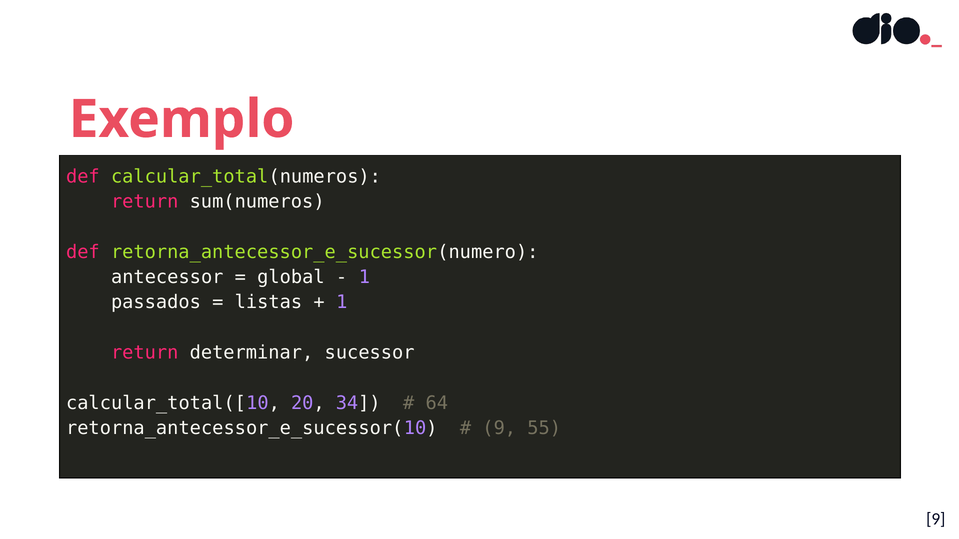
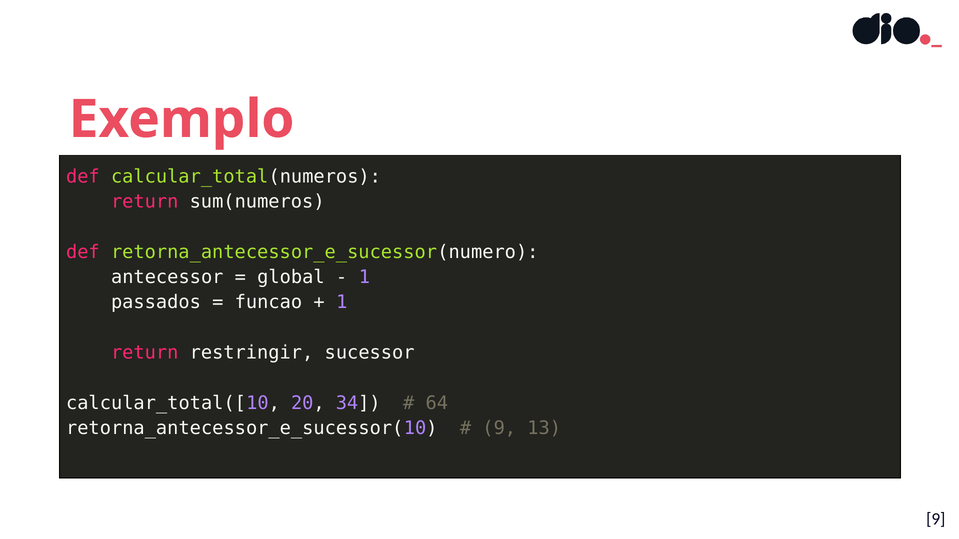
listas: listas -> funcao (268, 302)
determinar: determinar -> restringir (251, 353)
55: 55 -> 13 (544, 428)
